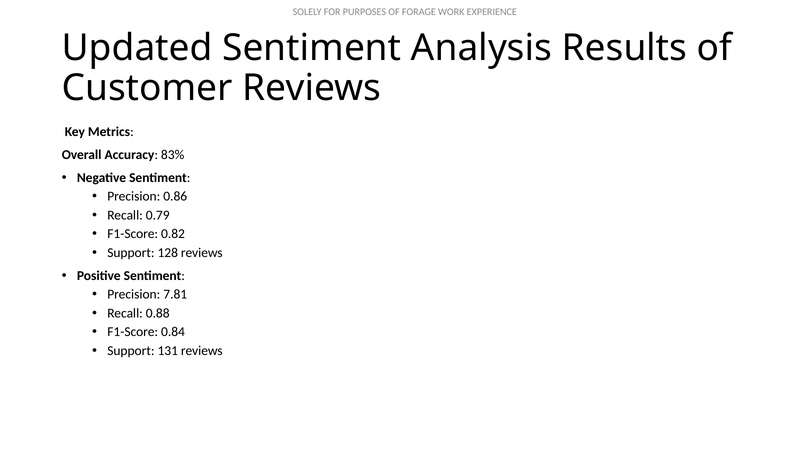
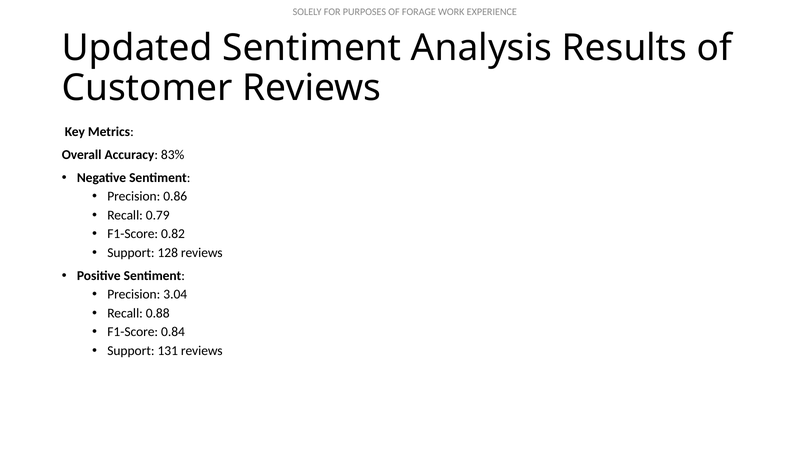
7.81: 7.81 -> 3.04 (175, 294)
